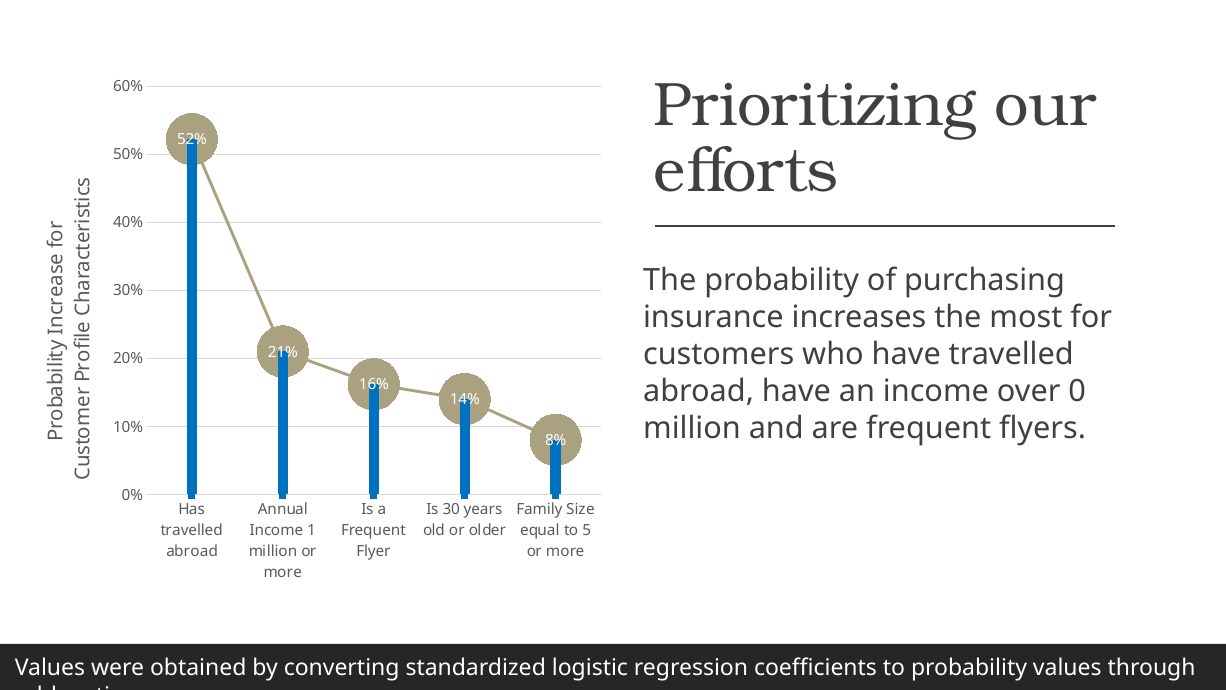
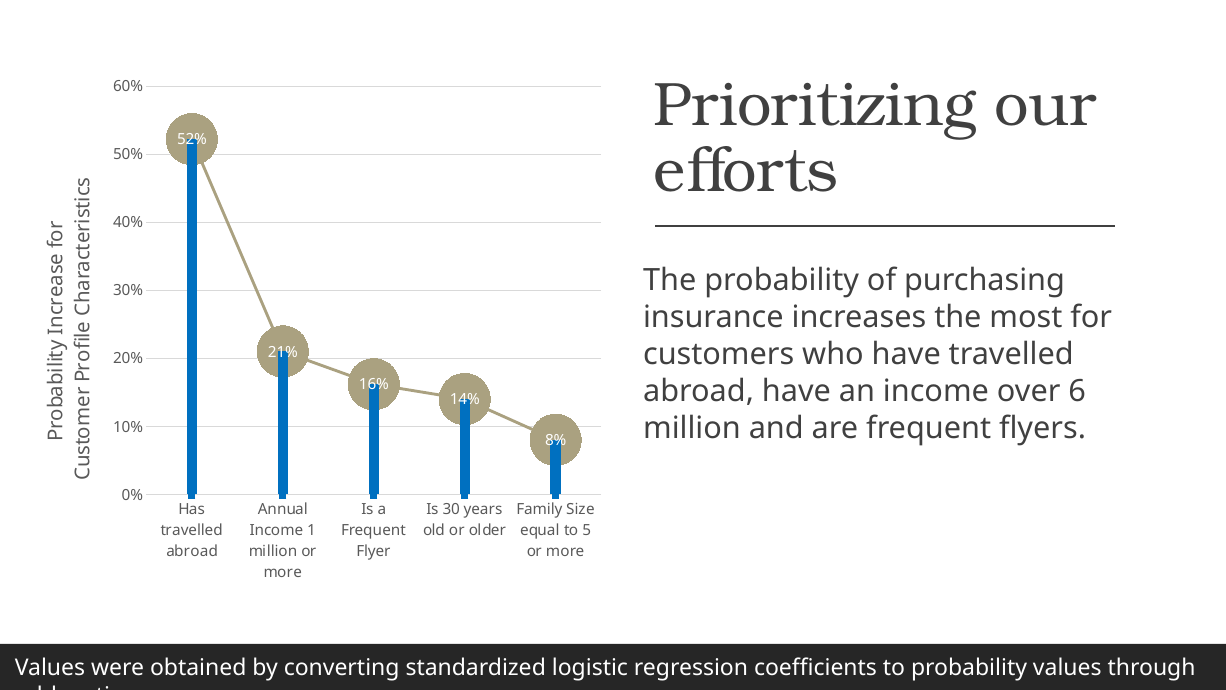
0: 0 -> 6 (1077, 391)
